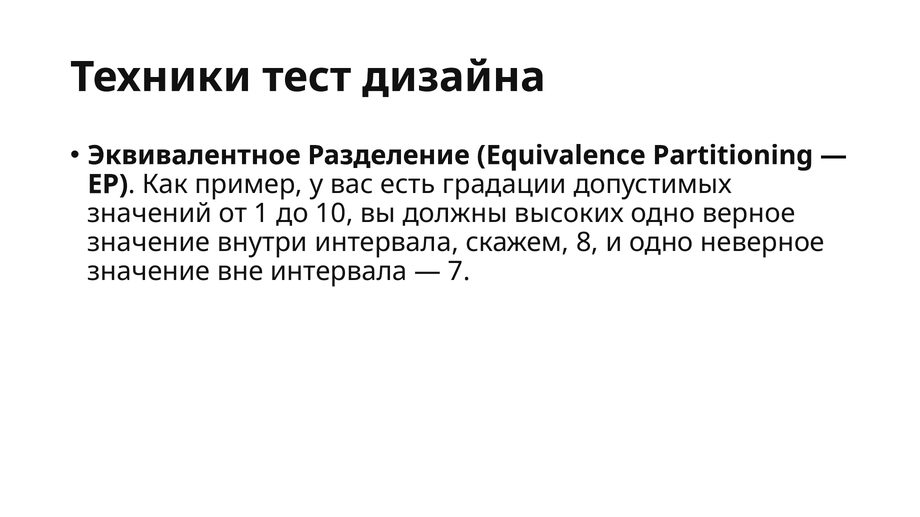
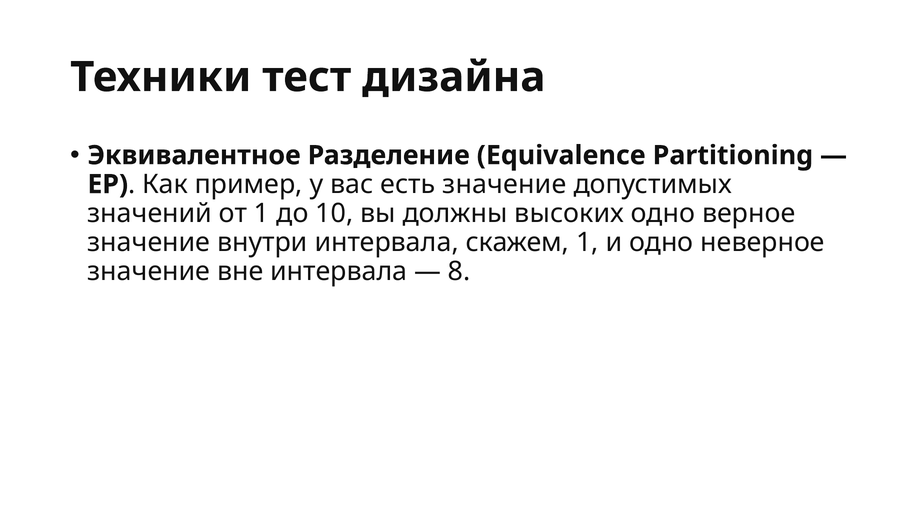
есть градации: градации -> значение (504, 185)
скажем 8: 8 -> 1 (587, 243)
7: 7 -> 8 (459, 271)
